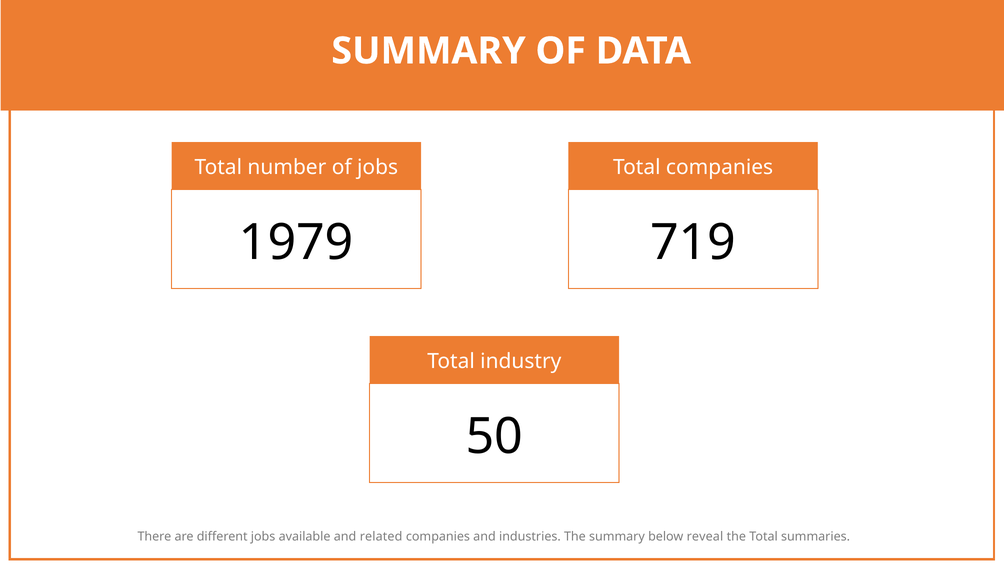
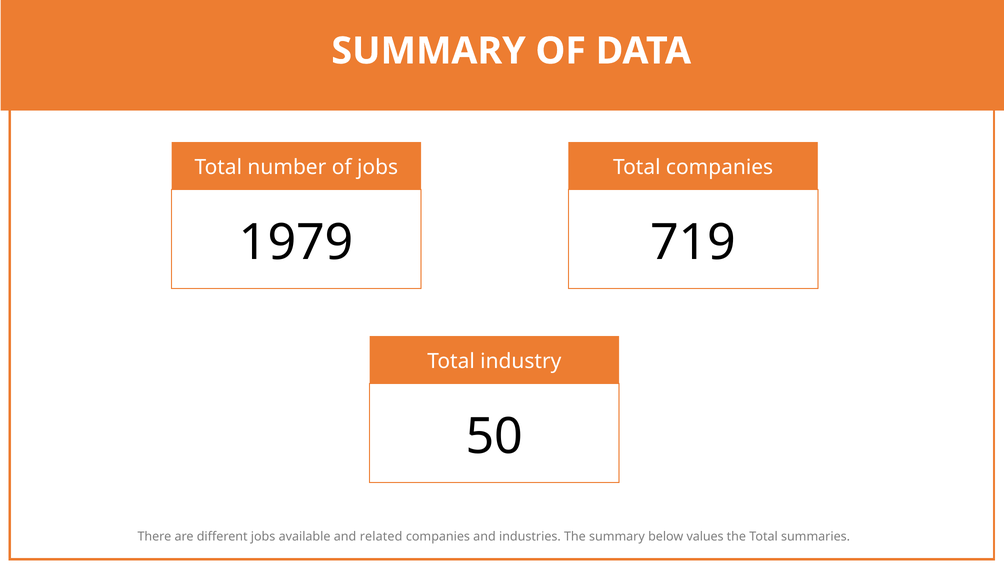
reveal: reveal -> values (705, 536)
